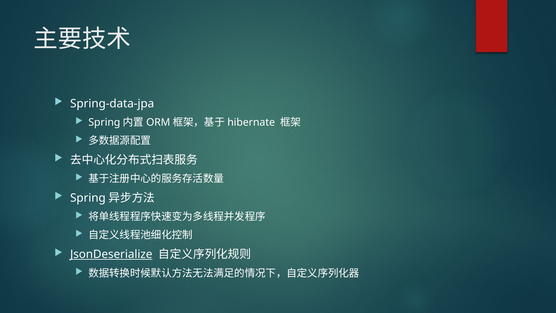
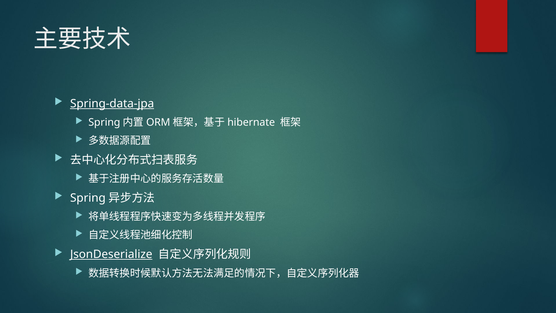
Spring-data-jpa underline: none -> present (112, 103)
